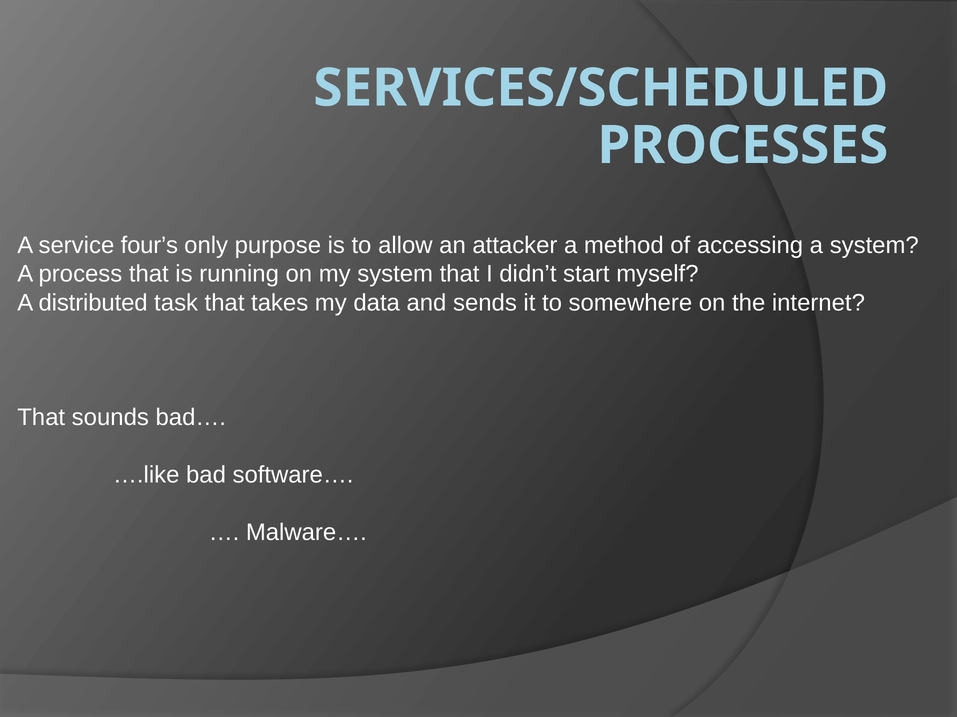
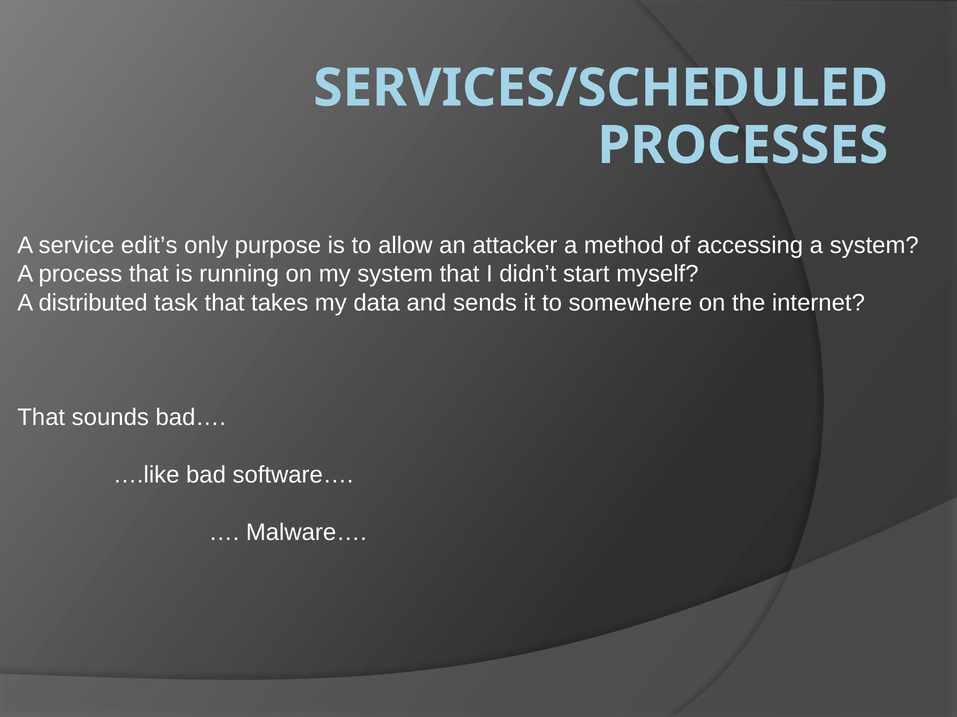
four’s: four’s -> edit’s (149, 246)
